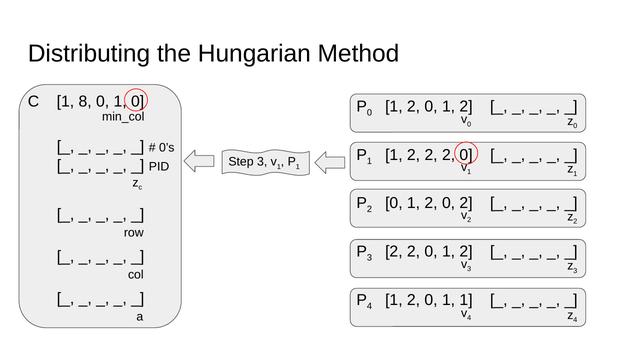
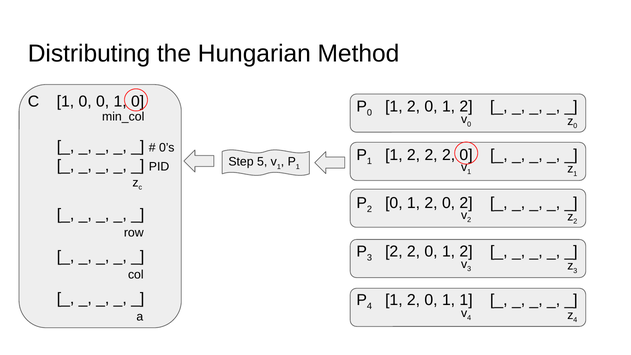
C 1 8: 8 -> 0 (85, 101)
Step 3: 3 -> 5 (262, 162)
